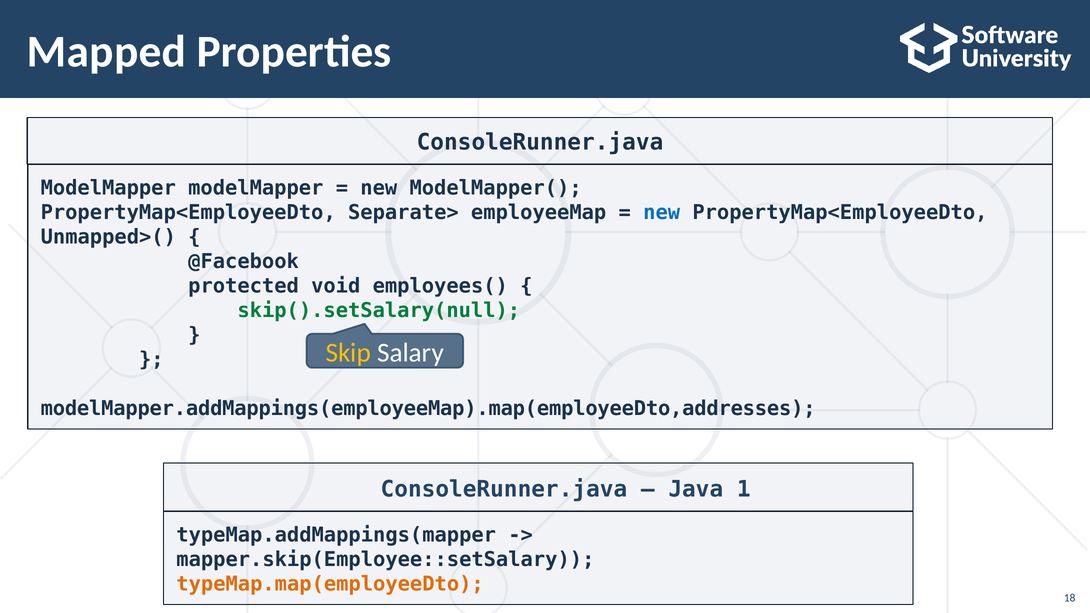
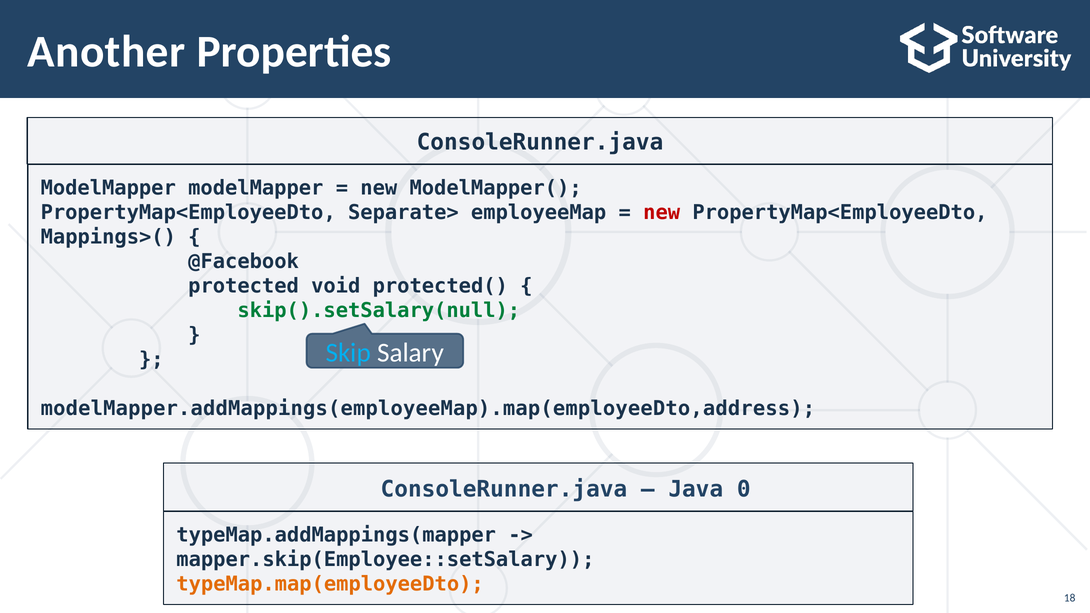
Mapped: Mapped -> Another (106, 52)
new colour: blue -> red (662, 212)
Unmapped>(: Unmapped>( -> Mappings>( (108, 237)
employees(: employees( -> protected( (440, 286)
Skip colour: yellow -> light blue (348, 353)
modelMapper.addMappings(employeeMap).map(employeeDto,addresses: modelMapper.addMappings(employeeMap).map(employeeDto,addresses -> modelMapper.addMappings(employeeMap).map(employeeDto,address (428, 409)
1: 1 -> 0 (744, 489)
